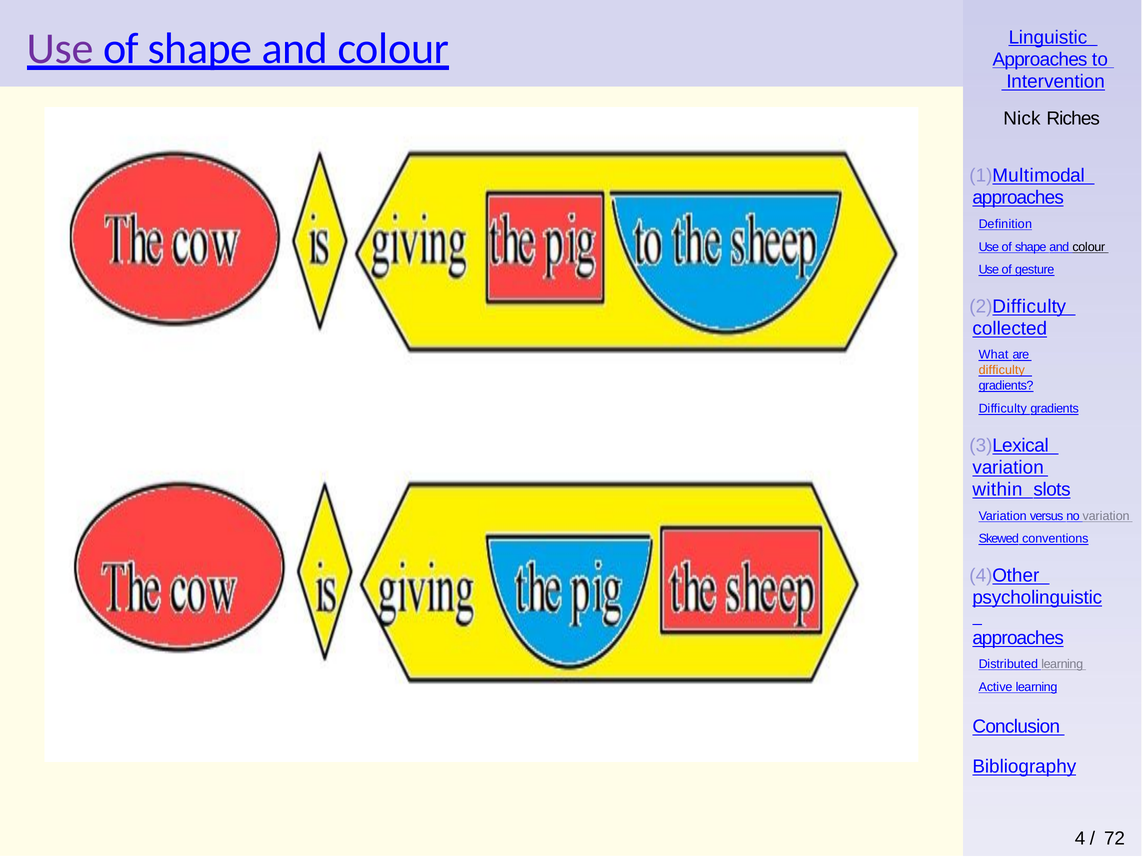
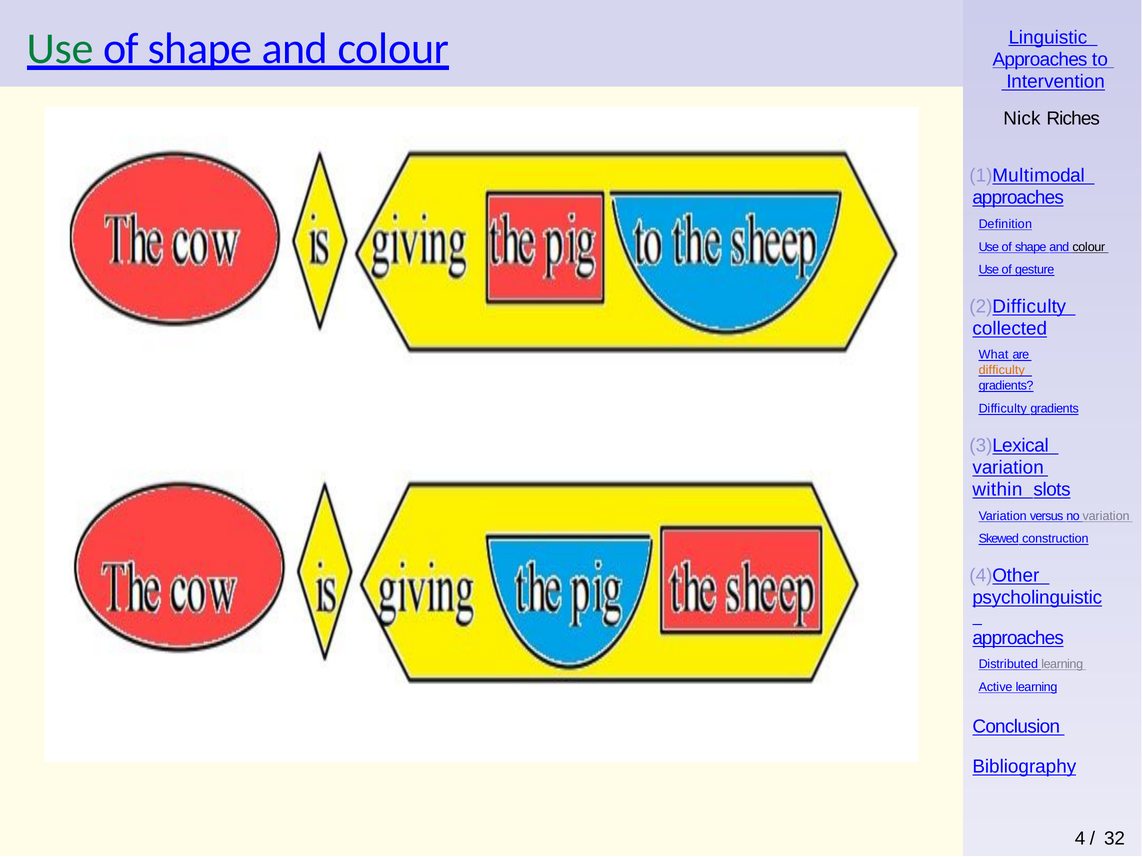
Use colour: purple -> green (60, 49)
conventions: conventions -> construction (1055, 539)
72: 72 -> 32 (1115, 839)
